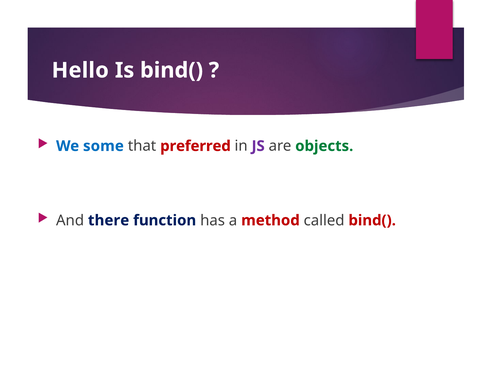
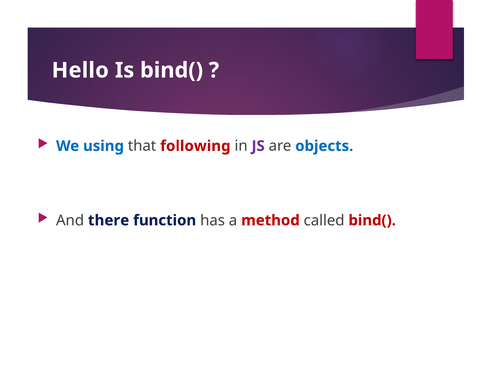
some: some -> using (104, 146)
preferred: preferred -> following (195, 146)
objects colour: green -> blue (324, 146)
